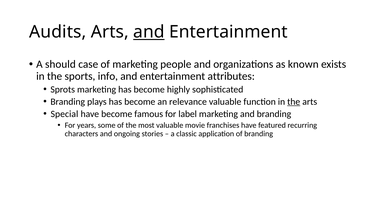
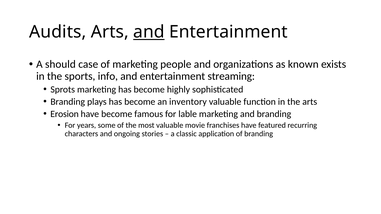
attributes: attributes -> streaming (231, 76)
relevance: relevance -> inventory (188, 102)
the underline: present -> none (294, 102)
Special: Special -> Erosion (65, 114)
label: label -> lable (188, 114)
